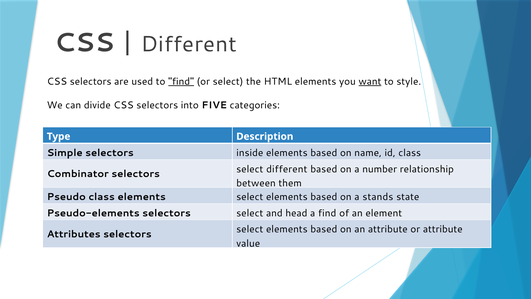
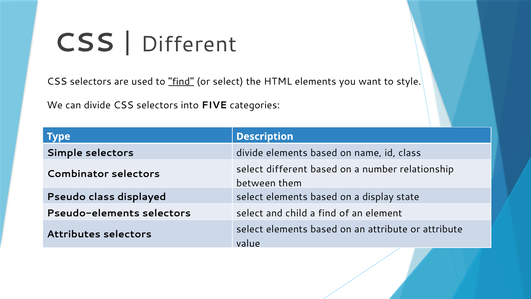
want underline: present -> none (370, 81)
selectors inside: inside -> divide (250, 153)
class elements: elements -> displayed (142, 197)
stands: stands -> display (378, 197)
head: head -> child (296, 213)
